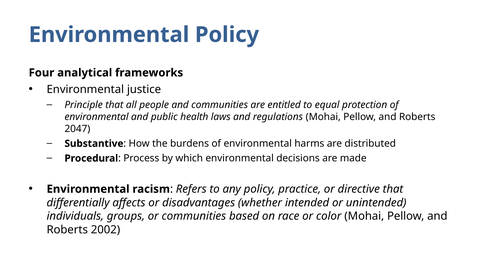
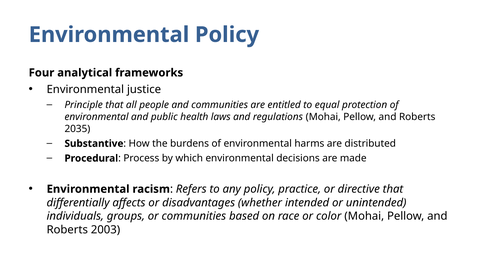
2047: 2047 -> 2035 (77, 129)
2002: 2002 -> 2003 (106, 230)
